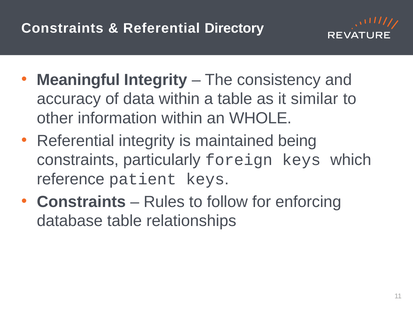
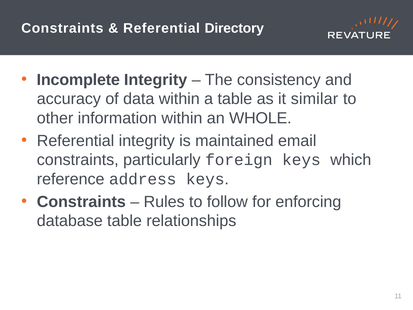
Meaningful: Meaningful -> Incomplete (78, 80)
being: being -> email (297, 141)
patient: patient -> address (143, 179)
